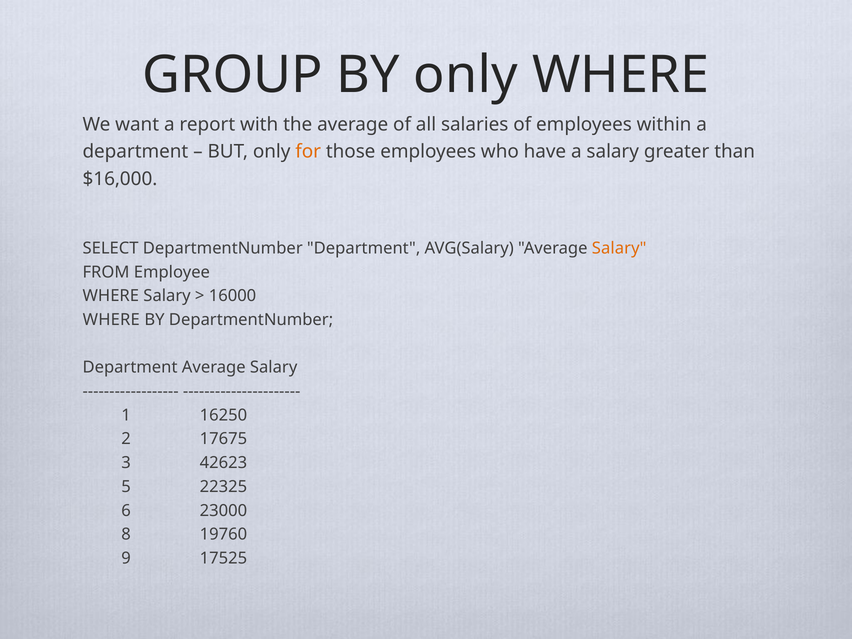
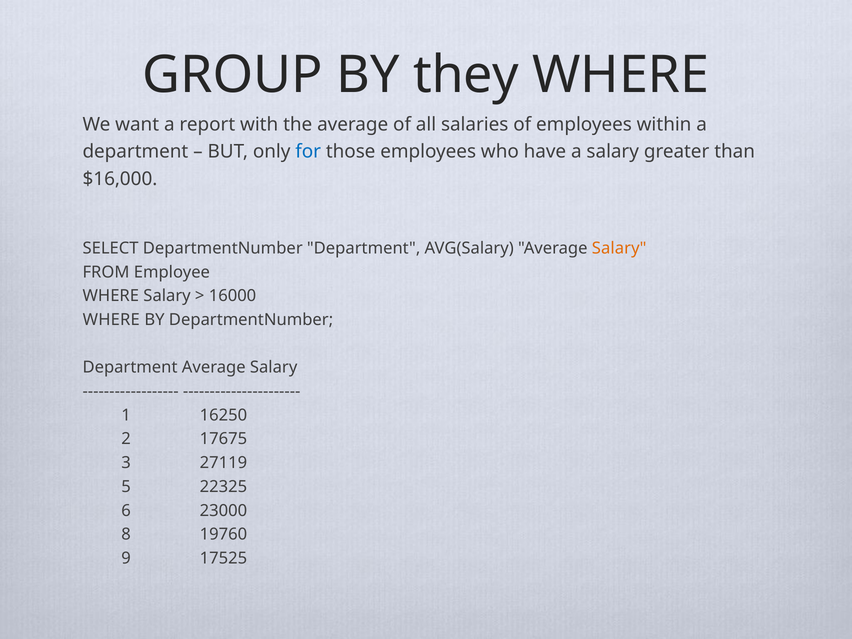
BY only: only -> they (466, 75)
for colour: orange -> blue (308, 152)
42623: 42623 -> 27119 (223, 463)
